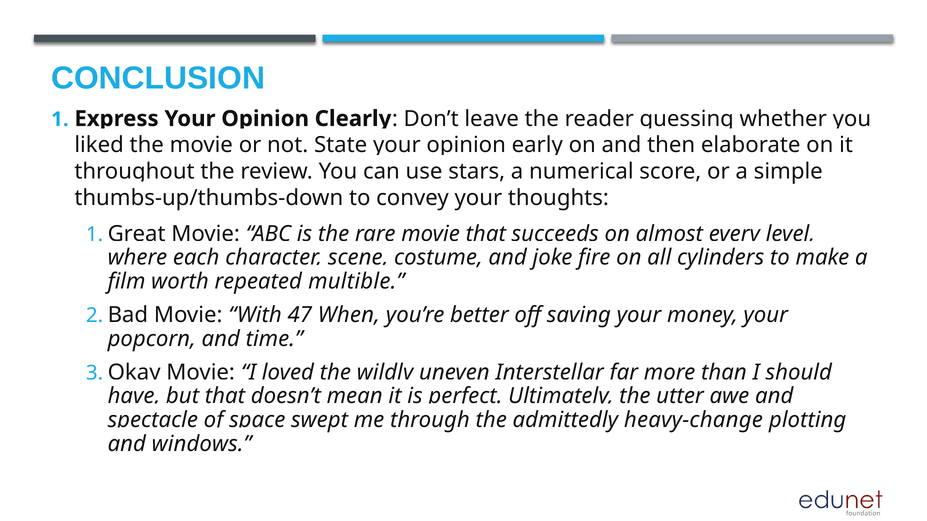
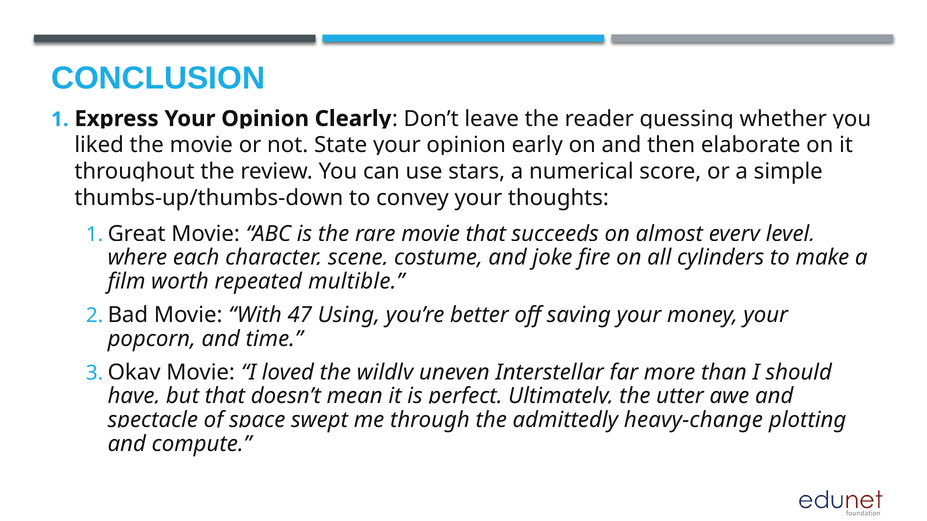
When: When -> Using (349, 315)
windows: windows -> compute (202, 444)
